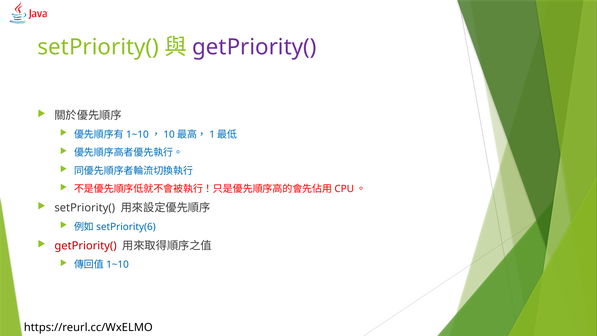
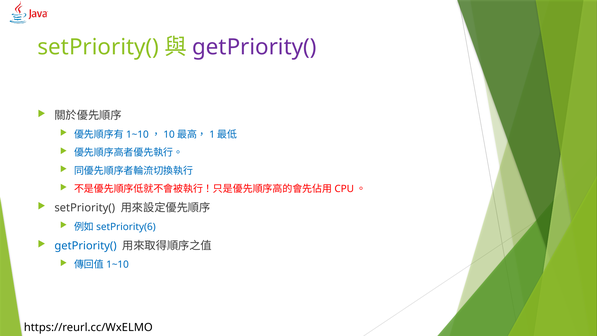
getPriority( colour: red -> blue (86, 246)
